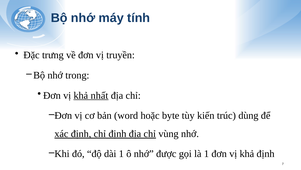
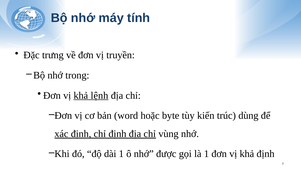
nhất: nhất -> lệnh (99, 95)
